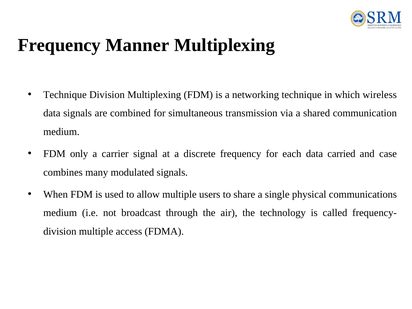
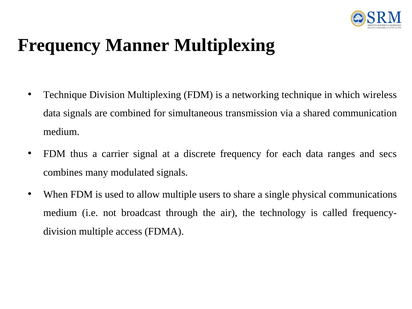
only: only -> thus (79, 154)
carried: carried -> ranges (341, 154)
case: case -> secs (388, 154)
